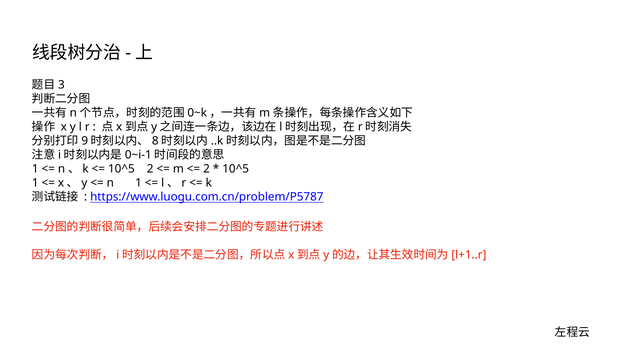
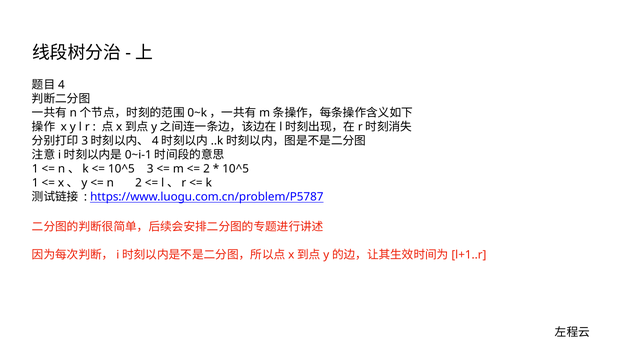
3: 3 -> 4 (61, 85)
9: 9 -> 3 (85, 141)
8: 8 -> 4 (155, 141)
10^5 2: 2 -> 3 (150, 169)
n 1: 1 -> 2 (138, 183)
